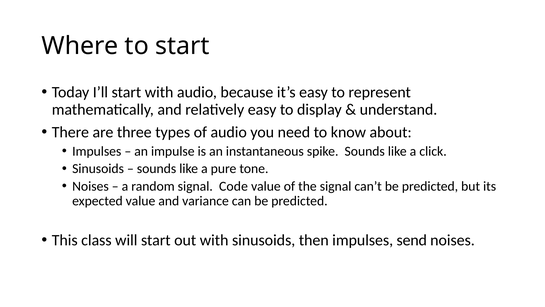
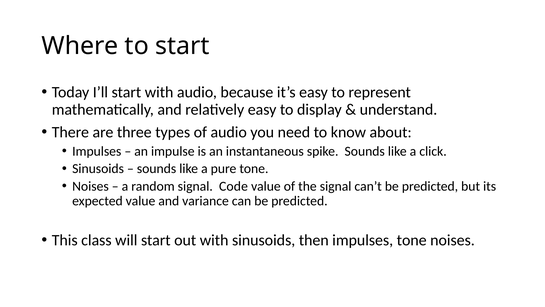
impulses send: send -> tone (412, 240)
